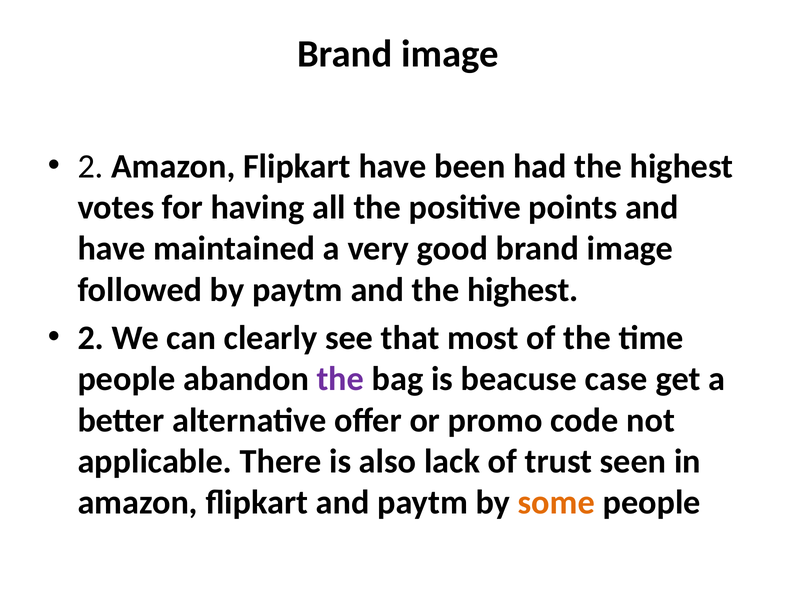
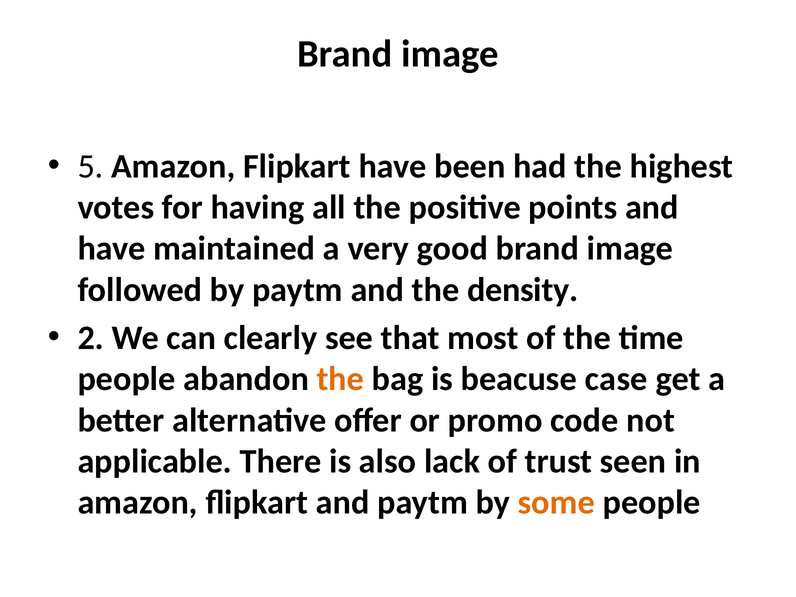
2: 2 -> 5 (91, 166)
and the highest: highest -> density (523, 290)
the colour: purple -> orange (340, 379)
